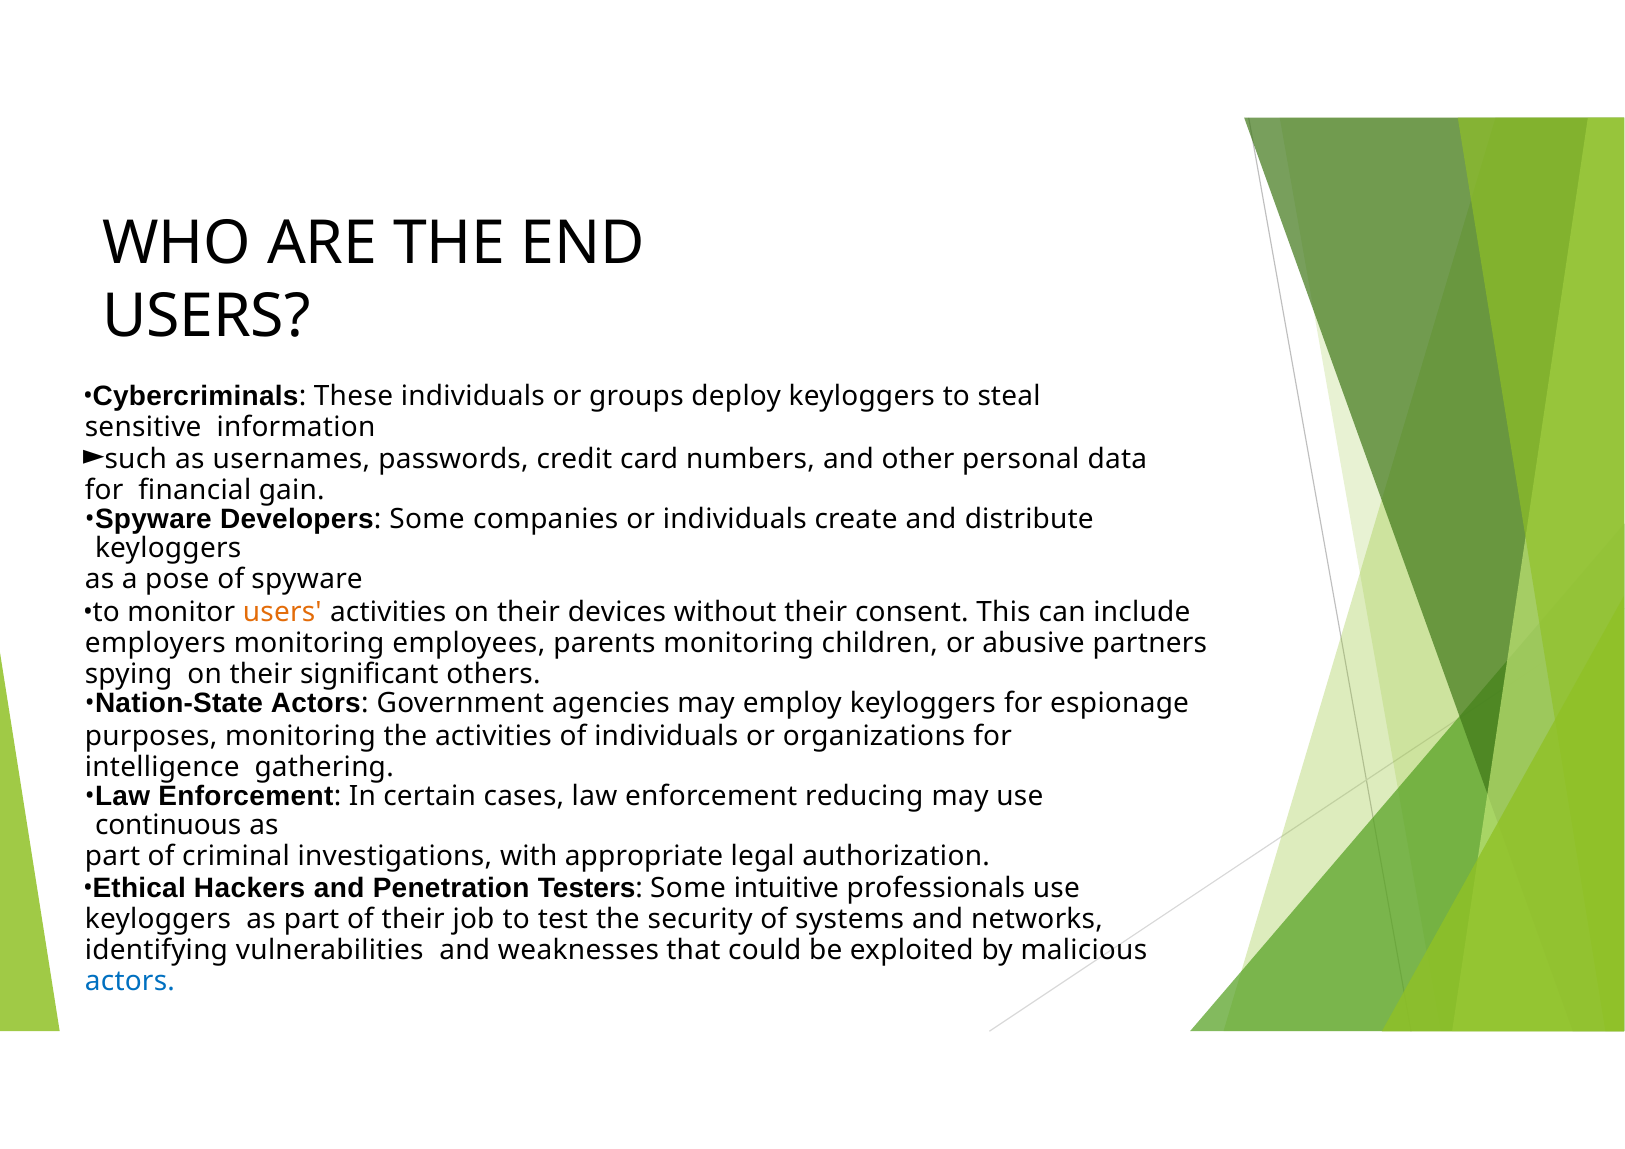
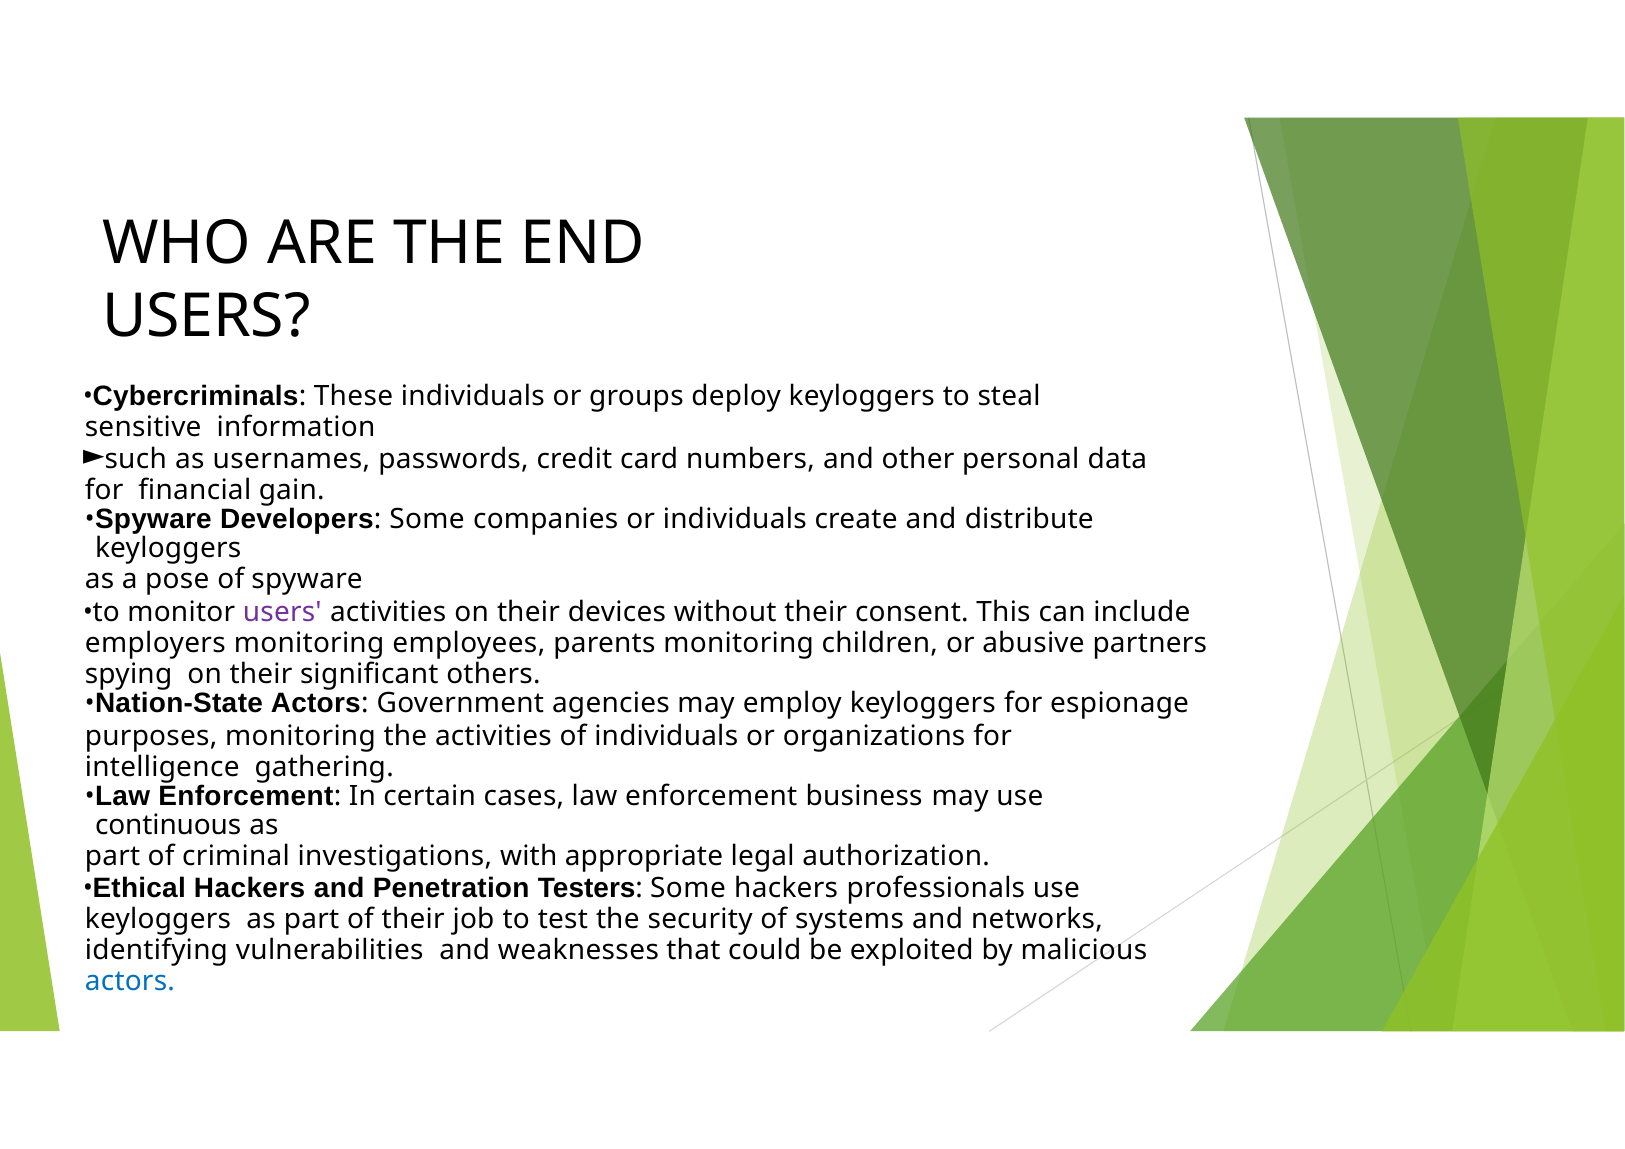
users colour: orange -> purple (282, 612)
reducing: reducing -> business (864, 797)
Some intuitive: intuitive -> hackers (786, 888)
